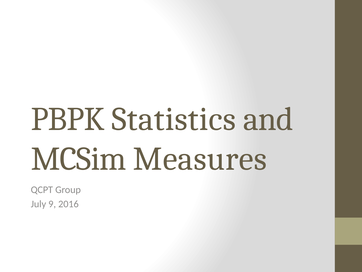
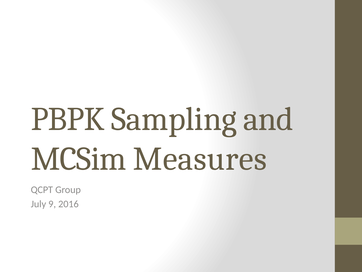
Statistics: Statistics -> Sampling (174, 119)
